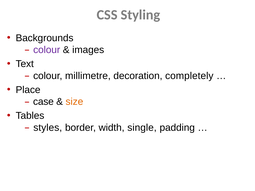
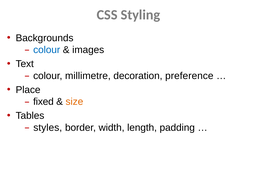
colour colour: purple -> blue (47, 50)
completely: completely -> preference (189, 76)
case: case -> fixed (43, 102)
single: single -> length (142, 128)
